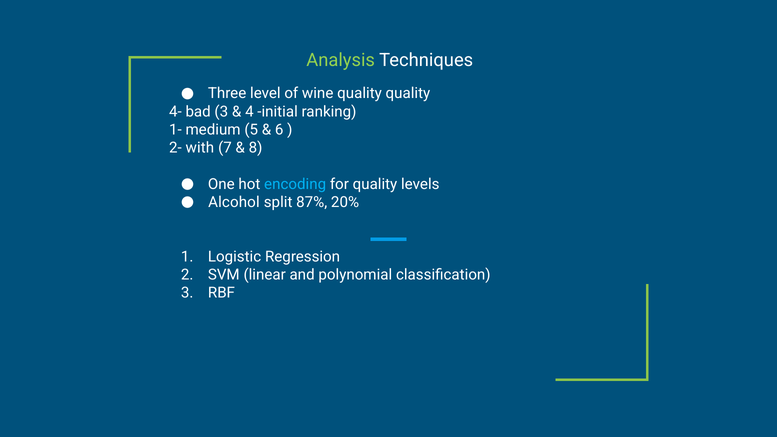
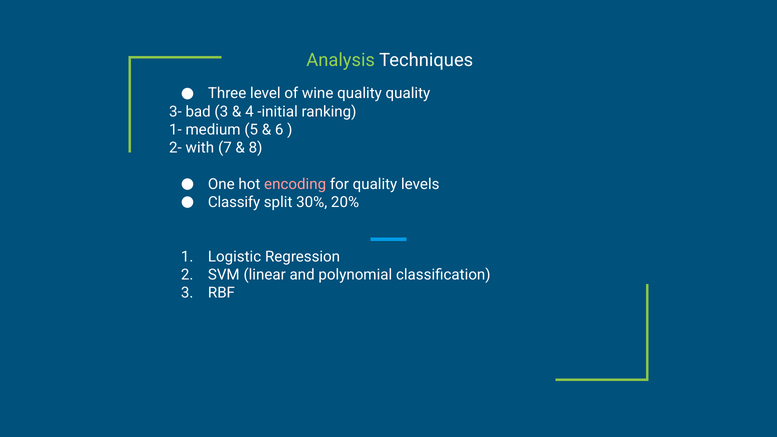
4-: 4- -> 3- (175, 112)
encoding colour: light blue -> pink (295, 184)
Alcohol: Alcohol -> Classify (234, 202)
87%: 87% -> 30% (312, 202)
